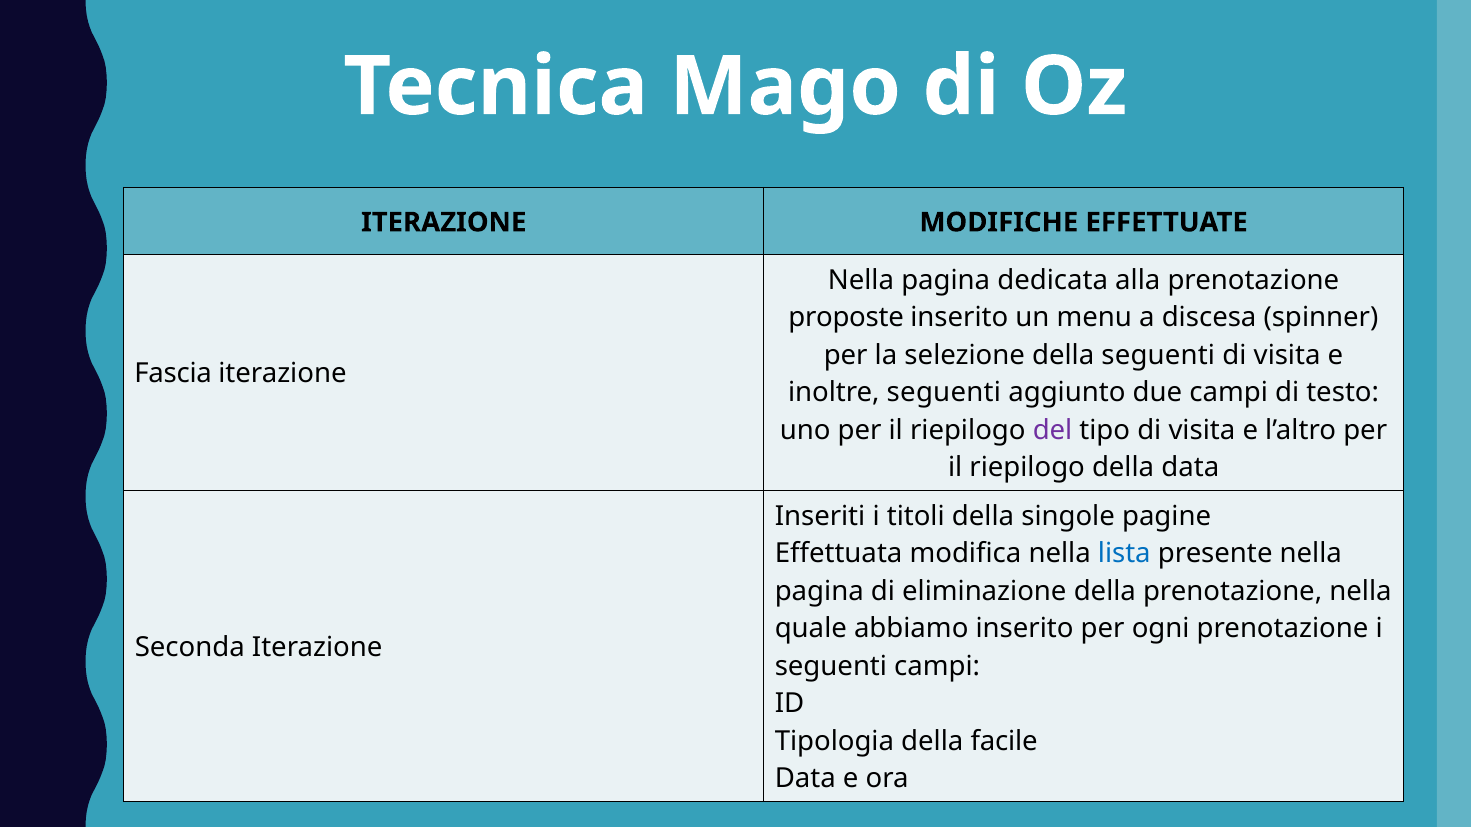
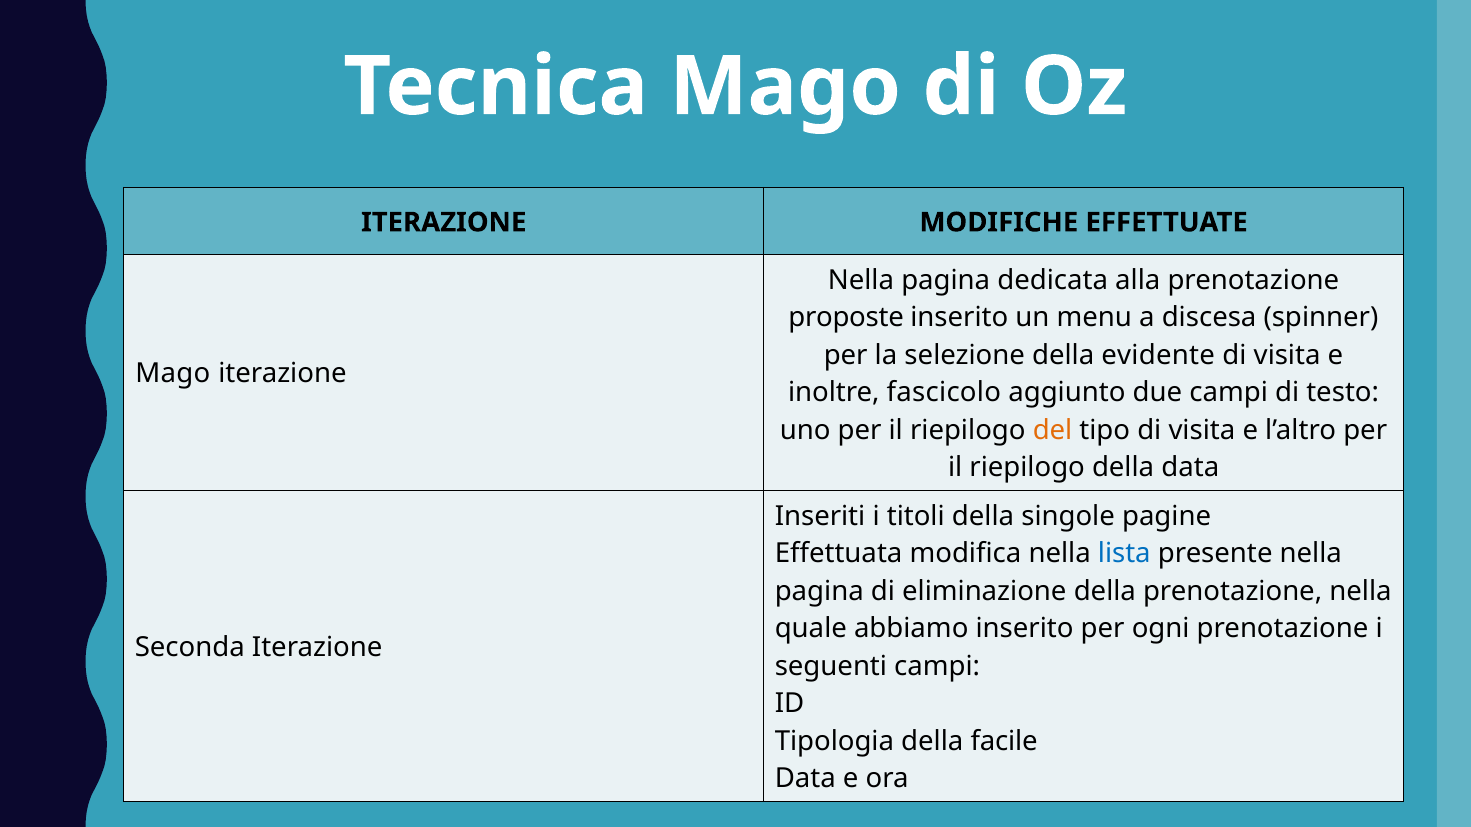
della seguenti: seguenti -> evidente (1158, 355)
Fascia: Fascia -> Mago (173, 374)
inoltre seguenti: seguenti -> fascicolo (944, 393)
del colour: purple -> orange (1053, 430)
